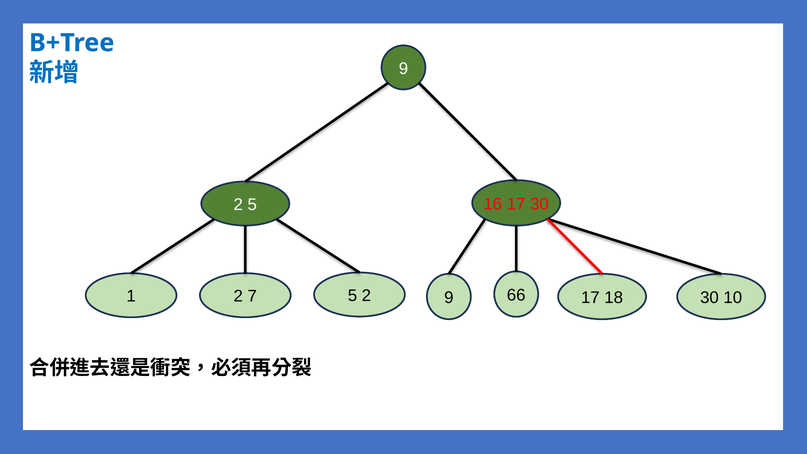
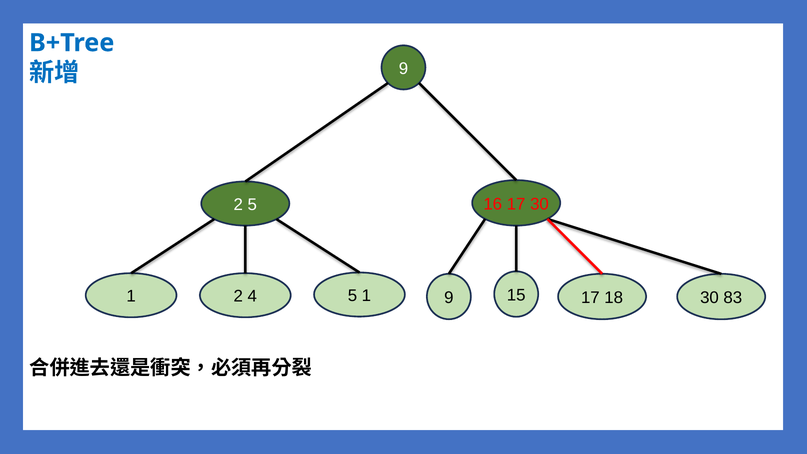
7: 7 -> 4 (252, 296)
1 5 2: 2 -> 1 (366, 296)
66: 66 -> 15 (516, 295)
10: 10 -> 83 (733, 298)
